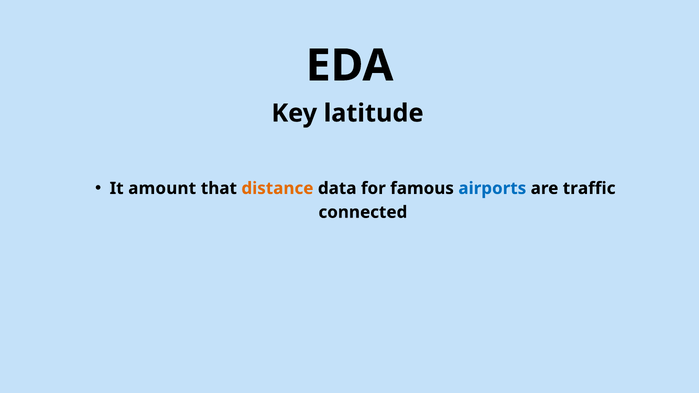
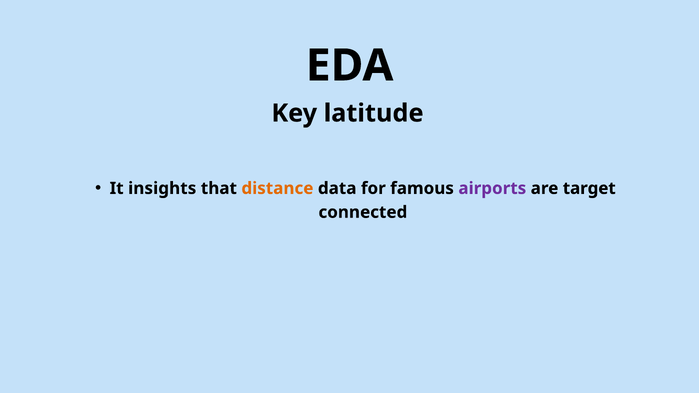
amount: amount -> insights (162, 188)
airports colour: blue -> purple (492, 188)
traffic: traffic -> target (589, 188)
